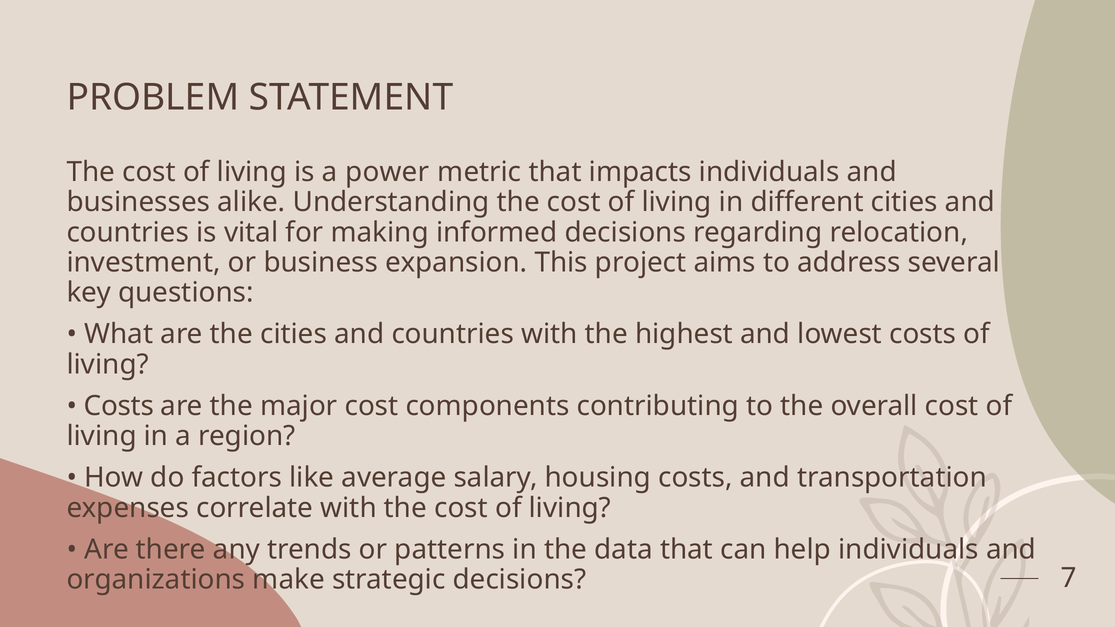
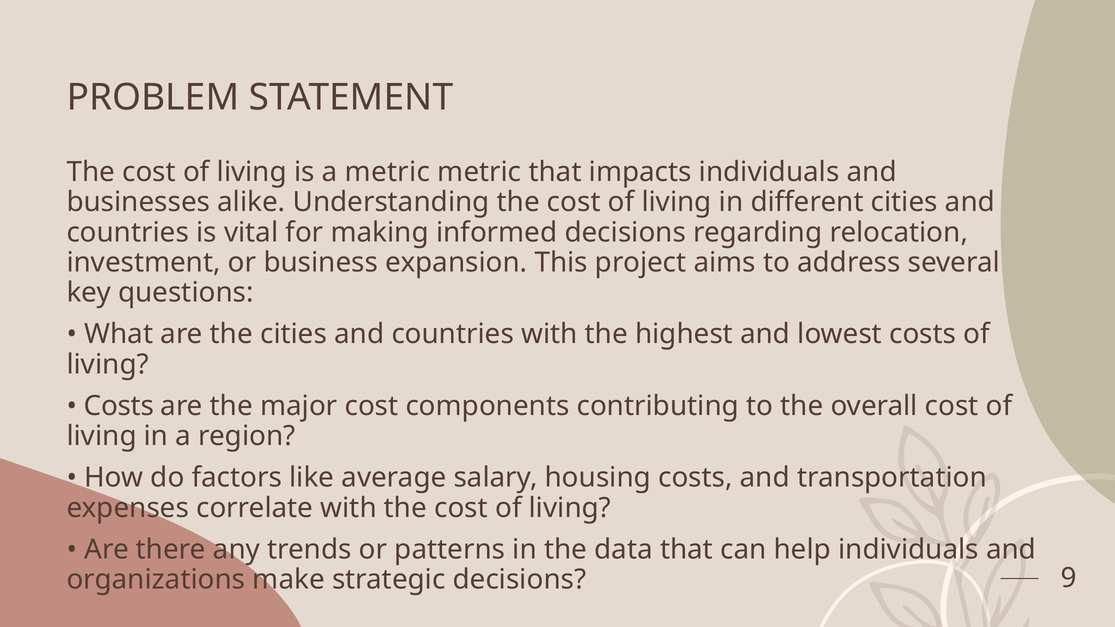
a power: power -> metric (387, 172)
7: 7 -> 9 (1069, 578)
